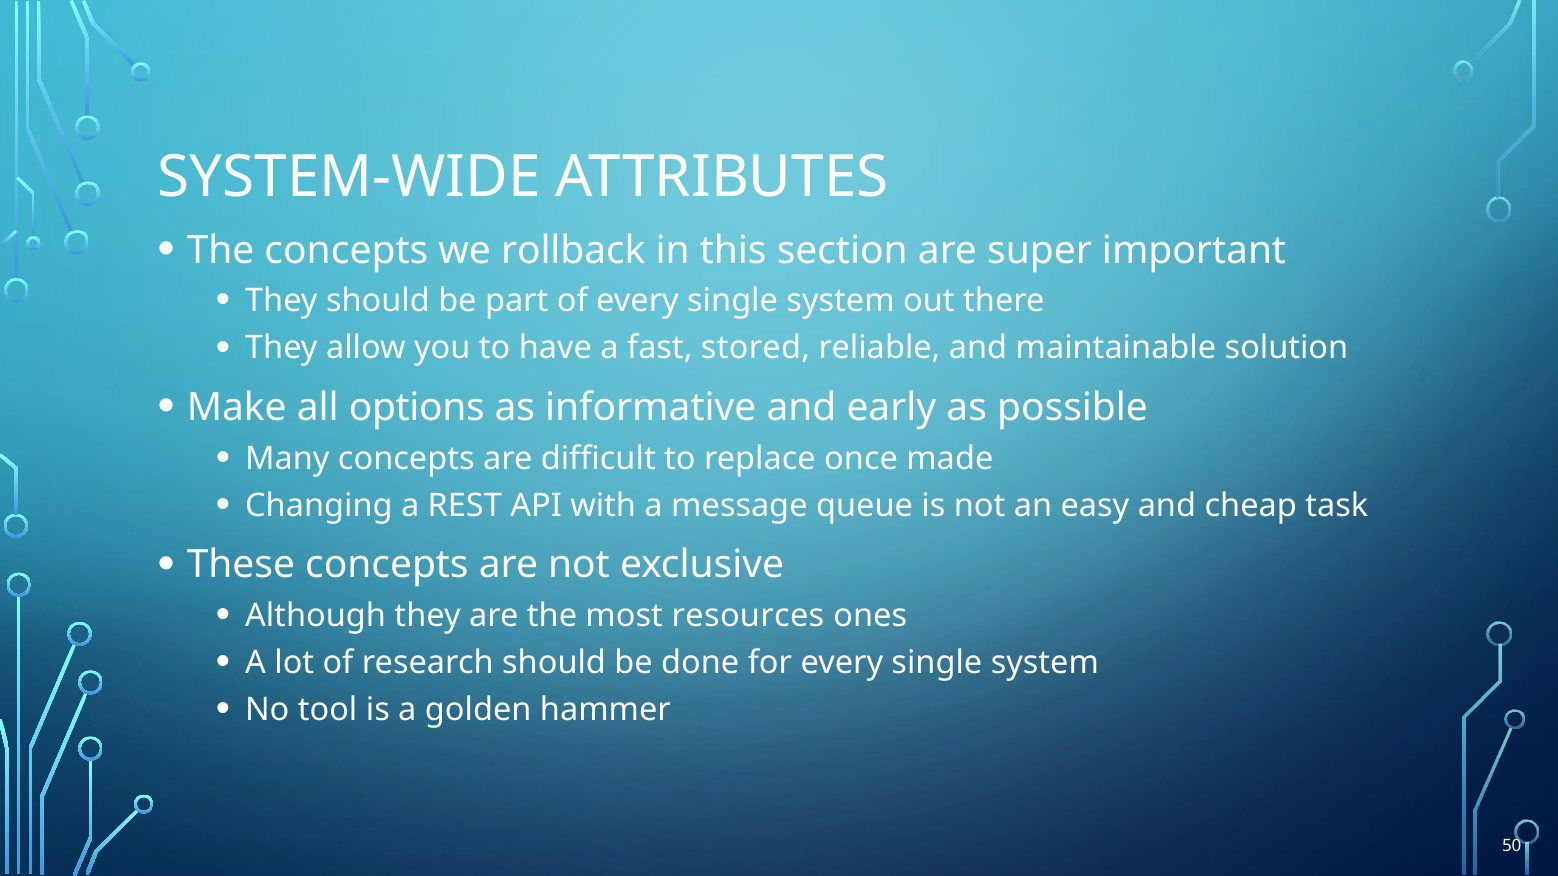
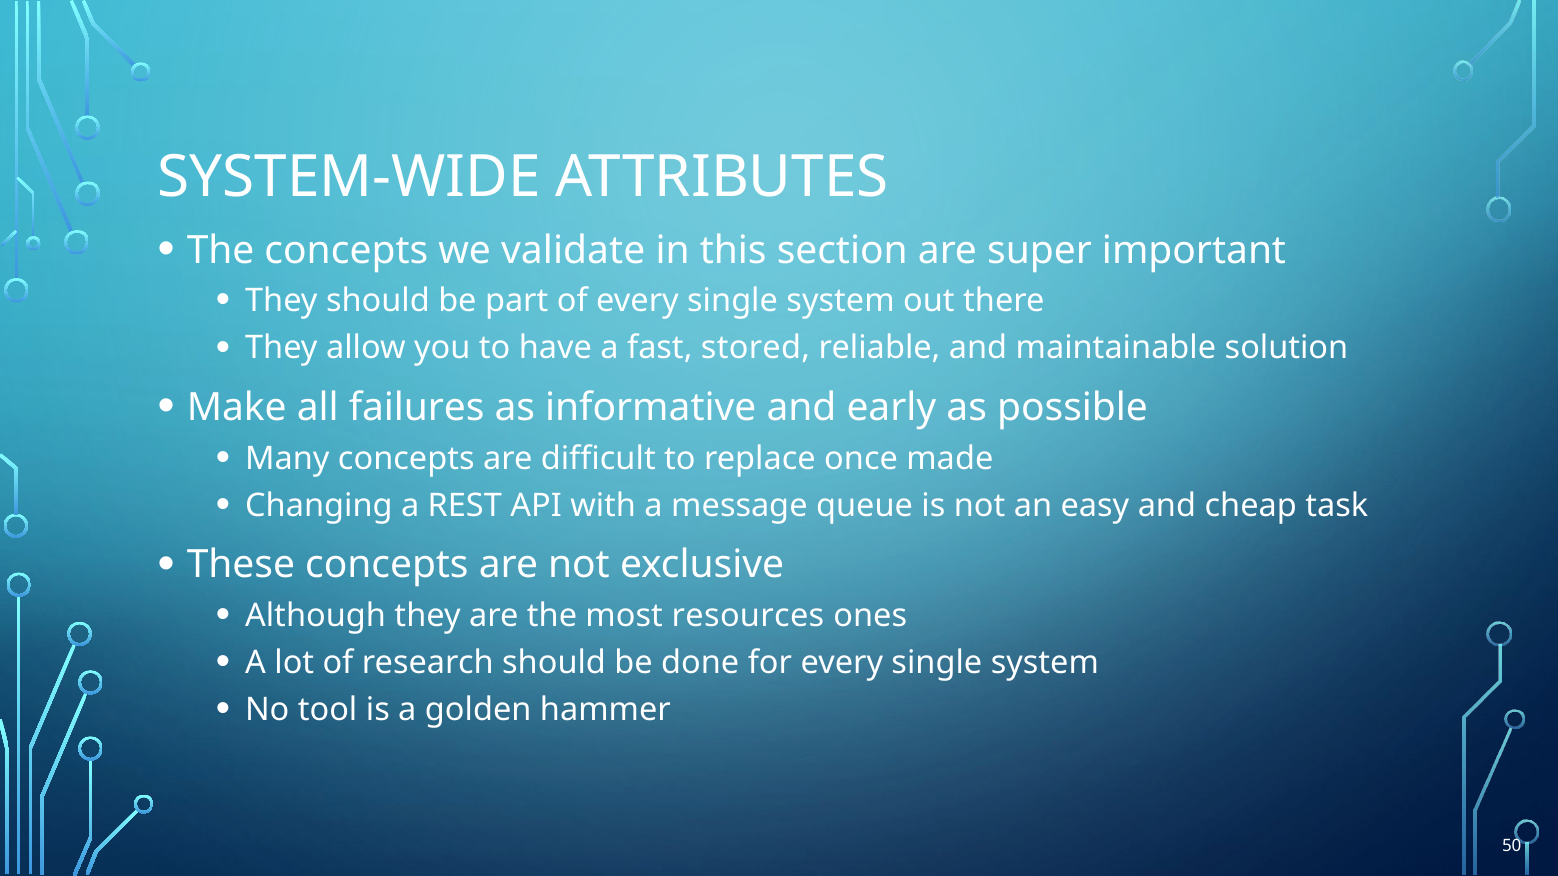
rollback: rollback -> validate (573, 251)
options: options -> failures (417, 408)
